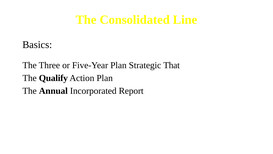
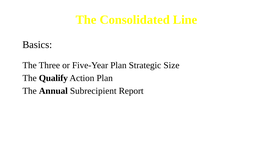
That: That -> Size (171, 65)
Incorporated: Incorporated -> Subrecipient (93, 91)
